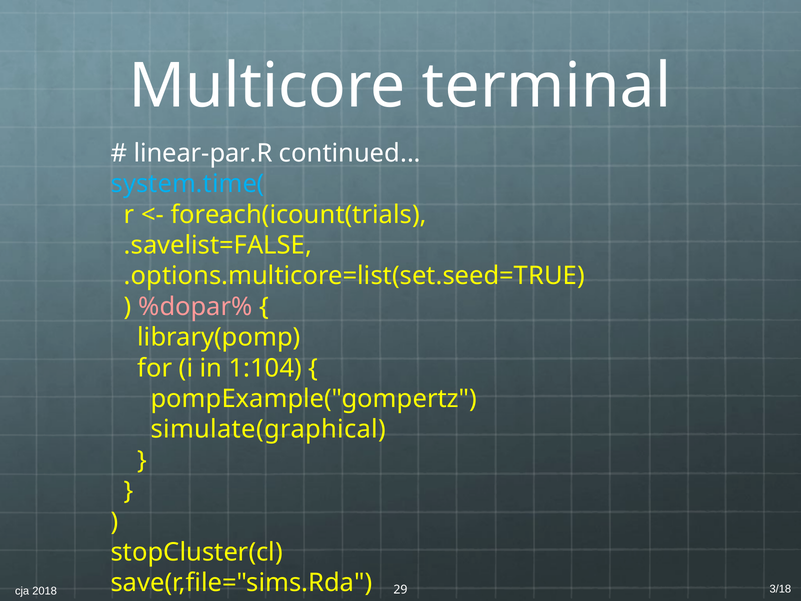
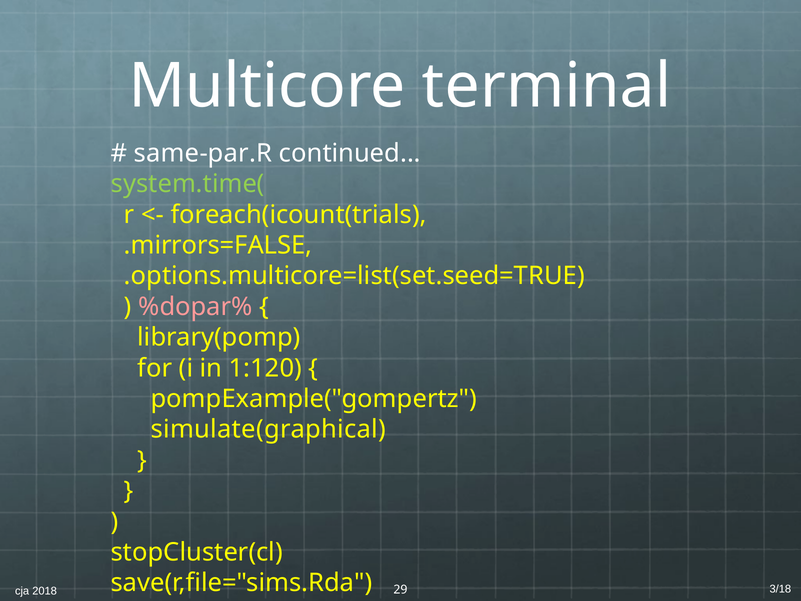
linear-par.R: linear-par.R -> same-par.R (203, 153)
system.time( colour: light blue -> light green (188, 184)
.savelist=FALSE: .savelist=FALSE -> .mirrors=FALSE (218, 245)
1:104: 1:104 -> 1:120 (265, 368)
